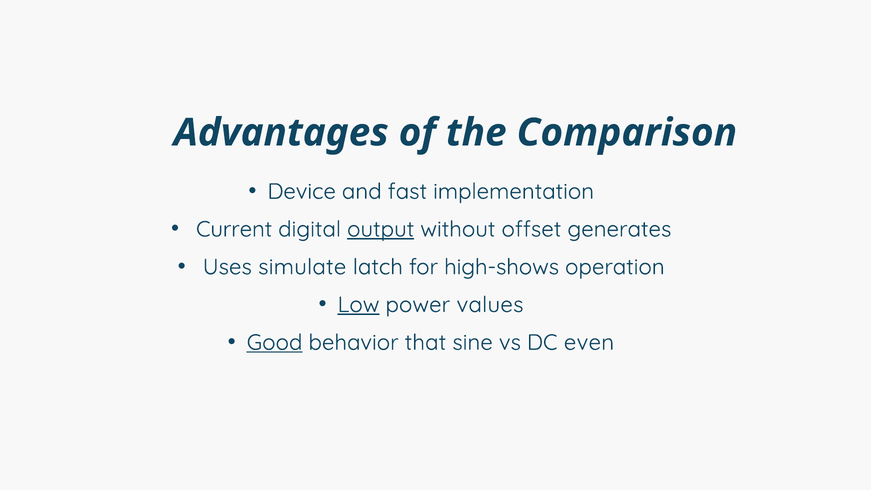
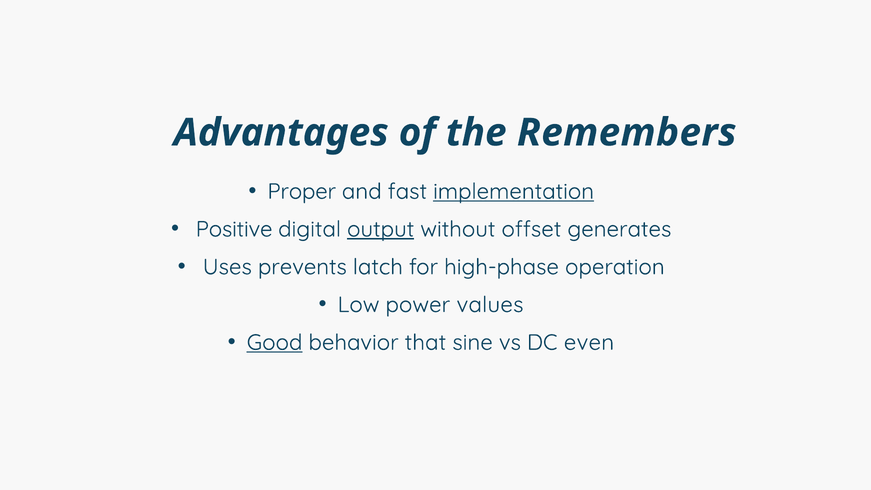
Comparison: Comparison -> Remembers (627, 133)
Device: Device -> Proper (302, 191)
implementation underline: none -> present (514, 191)
Current: Current -> Positive (234, 229)
simulate: simulate -> prevents (302, 267)
high-shows: high-shows -> high-phase (502, 267)
Low underline: present -> none (359, 305)
